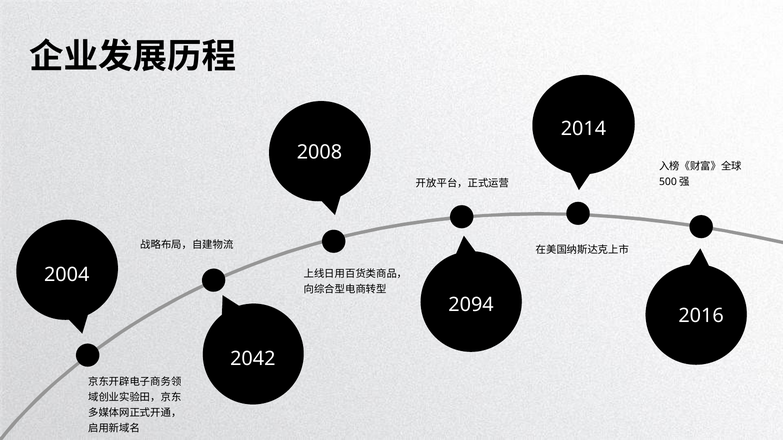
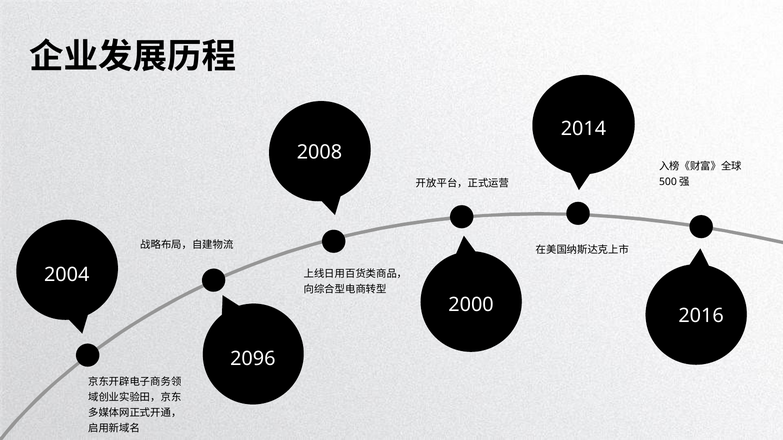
2094: 2094 -> 2000 (471, 305)
2042: 2042 -> 2096 (253, 359)
